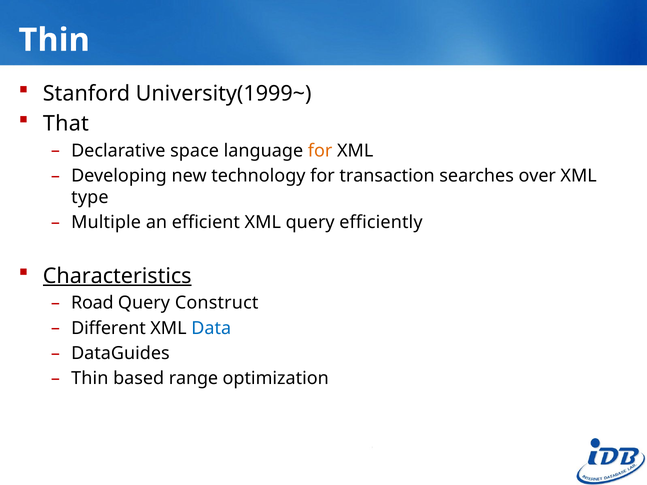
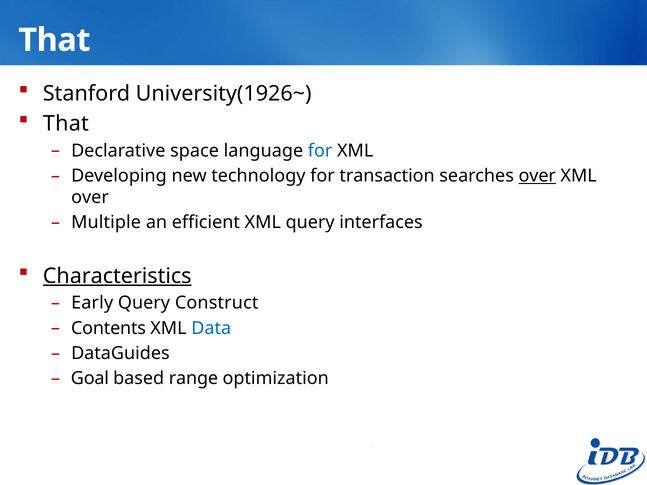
Thin: Thin -> That (54, 40)
University(1999~: University(1999~ -> University(1926~ (224, 94)
for colour: orange -> blue (320, 151)
over underline: none -> present (537, 176)
type: type -> over (90, 198)
efficiently: efficiently -> interfaces (381, 223)
Road: Road -> Early (92, 303)
Different: Different -> Contents (109, 328)
Thin: Thin -> Goal (90, 379)
